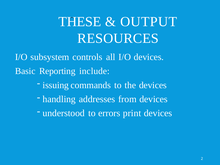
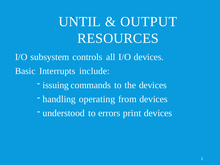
THESE: THESE -> UNTIL (80, 22)
Reporting: Reporting -> Interrupts (57, 71)
addresses: addresses -> operating (97, 99)
